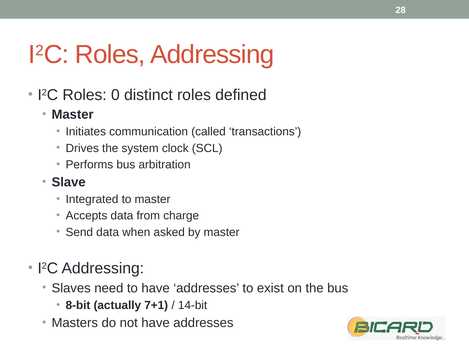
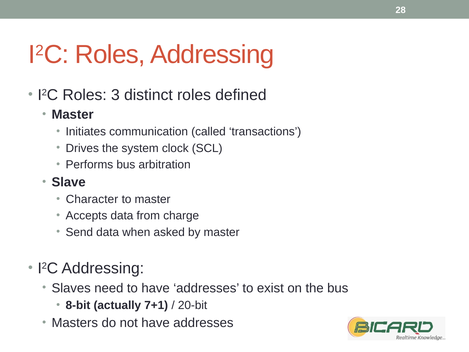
0: 0 -> 3 (115, 95)
Integrated: Integrated -> Character (92, 199)
14-bit: 14-bit -> 20-bit (193, 305)
